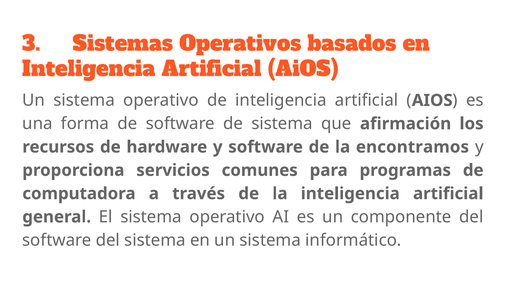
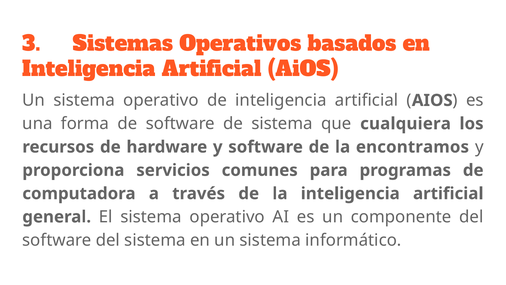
afirmación: afirmación -> cualquiera (406, 124)
